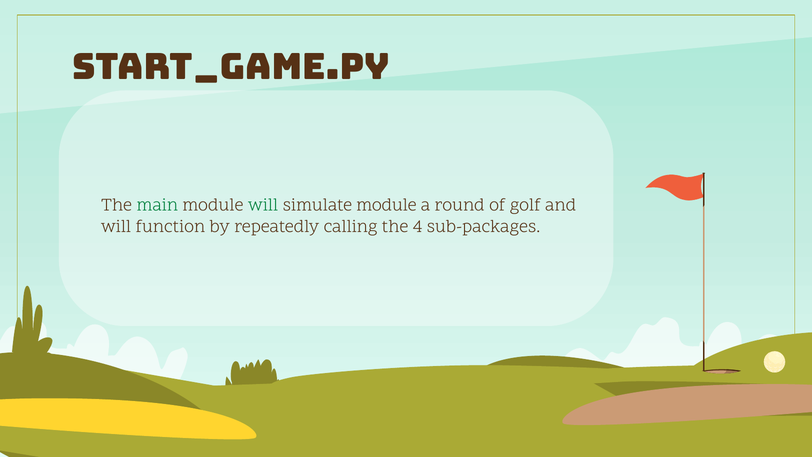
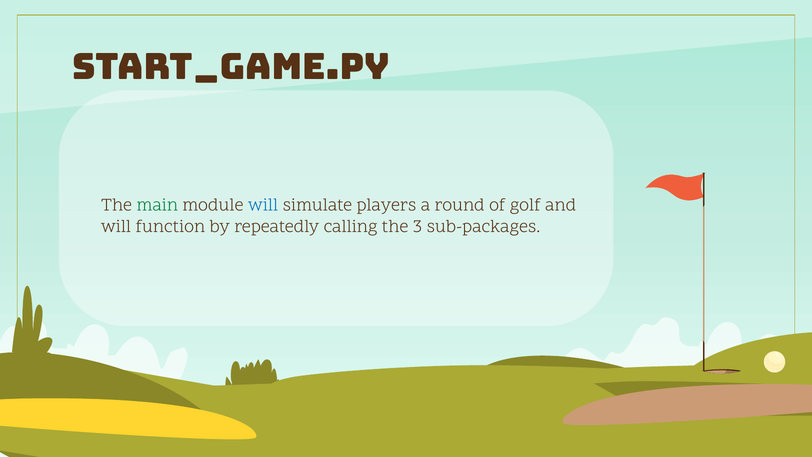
will colour: green -> blue (263, 205)
simulate module: module -> players (386, 205)
4: 4 -> 3 (418, 226)
